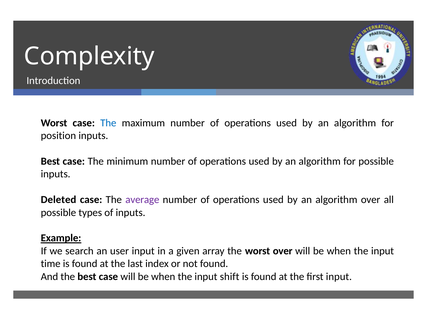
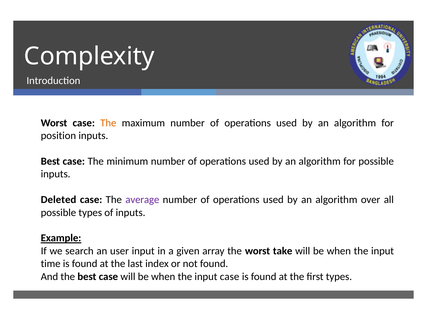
The colour: blue -> orange (108, 123)
worst over: over -> take (283, 251)
input shift: shift -> case (230, 277)
first input: input -> types (339, 277)
